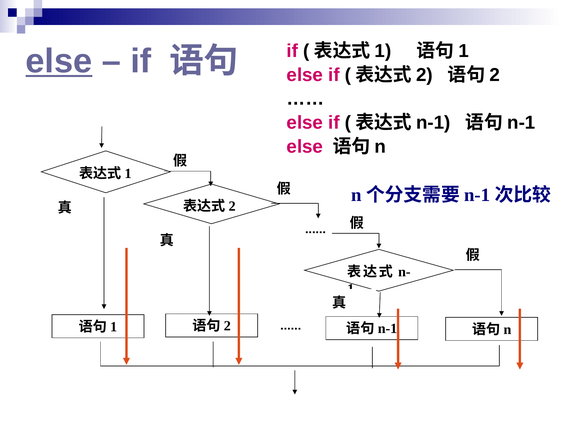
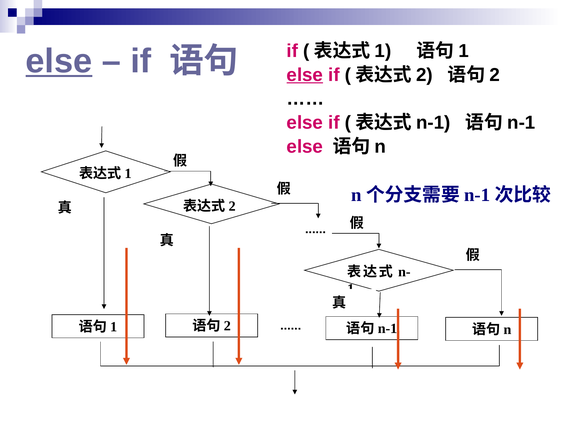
else underline: none -> present (305, 75)
